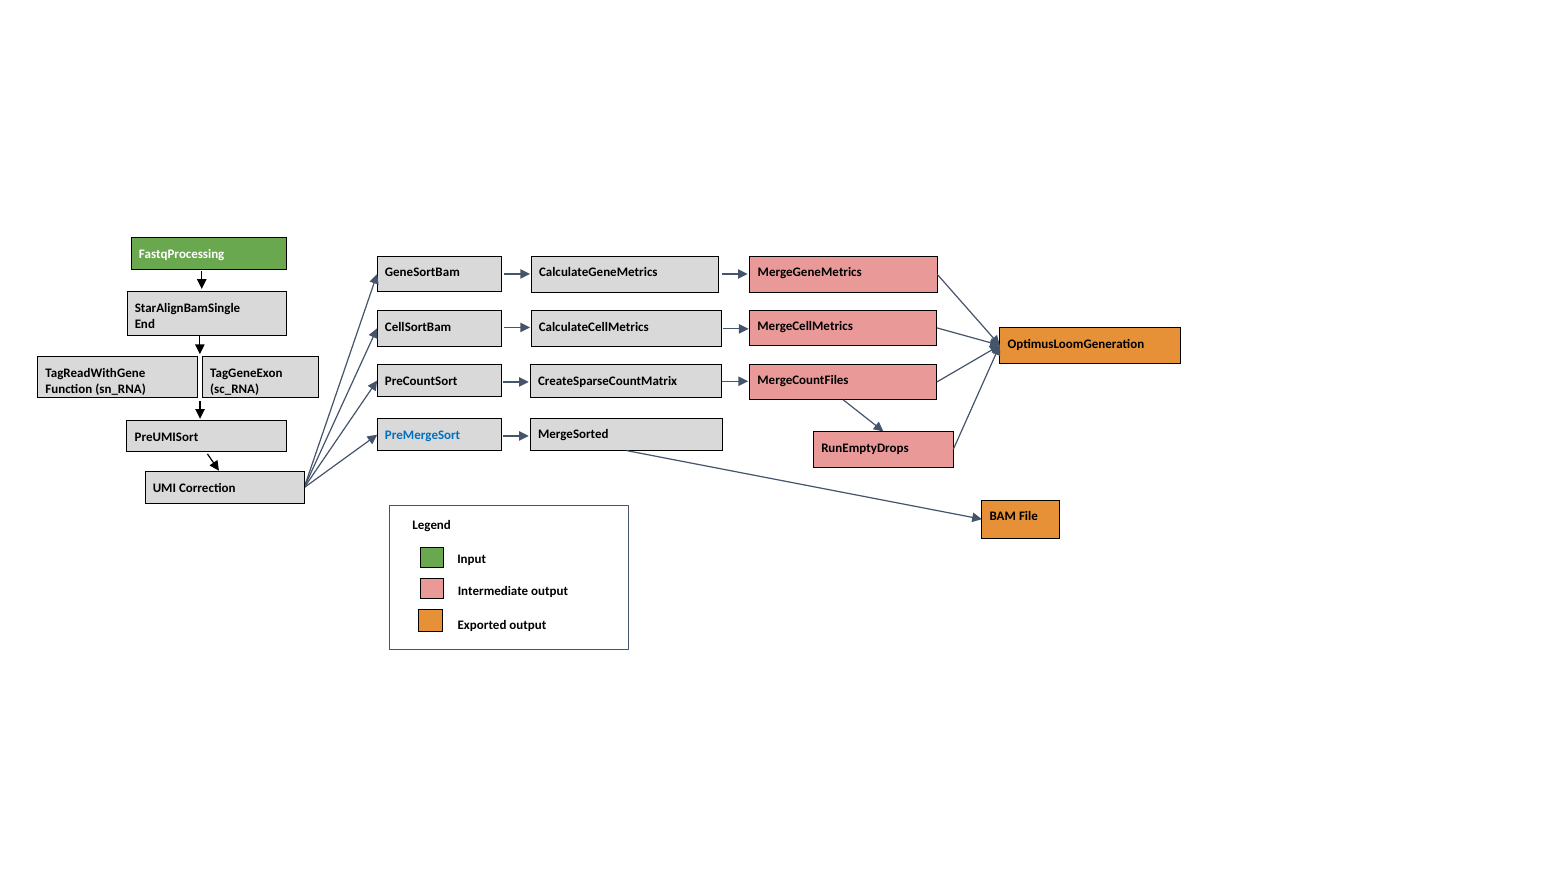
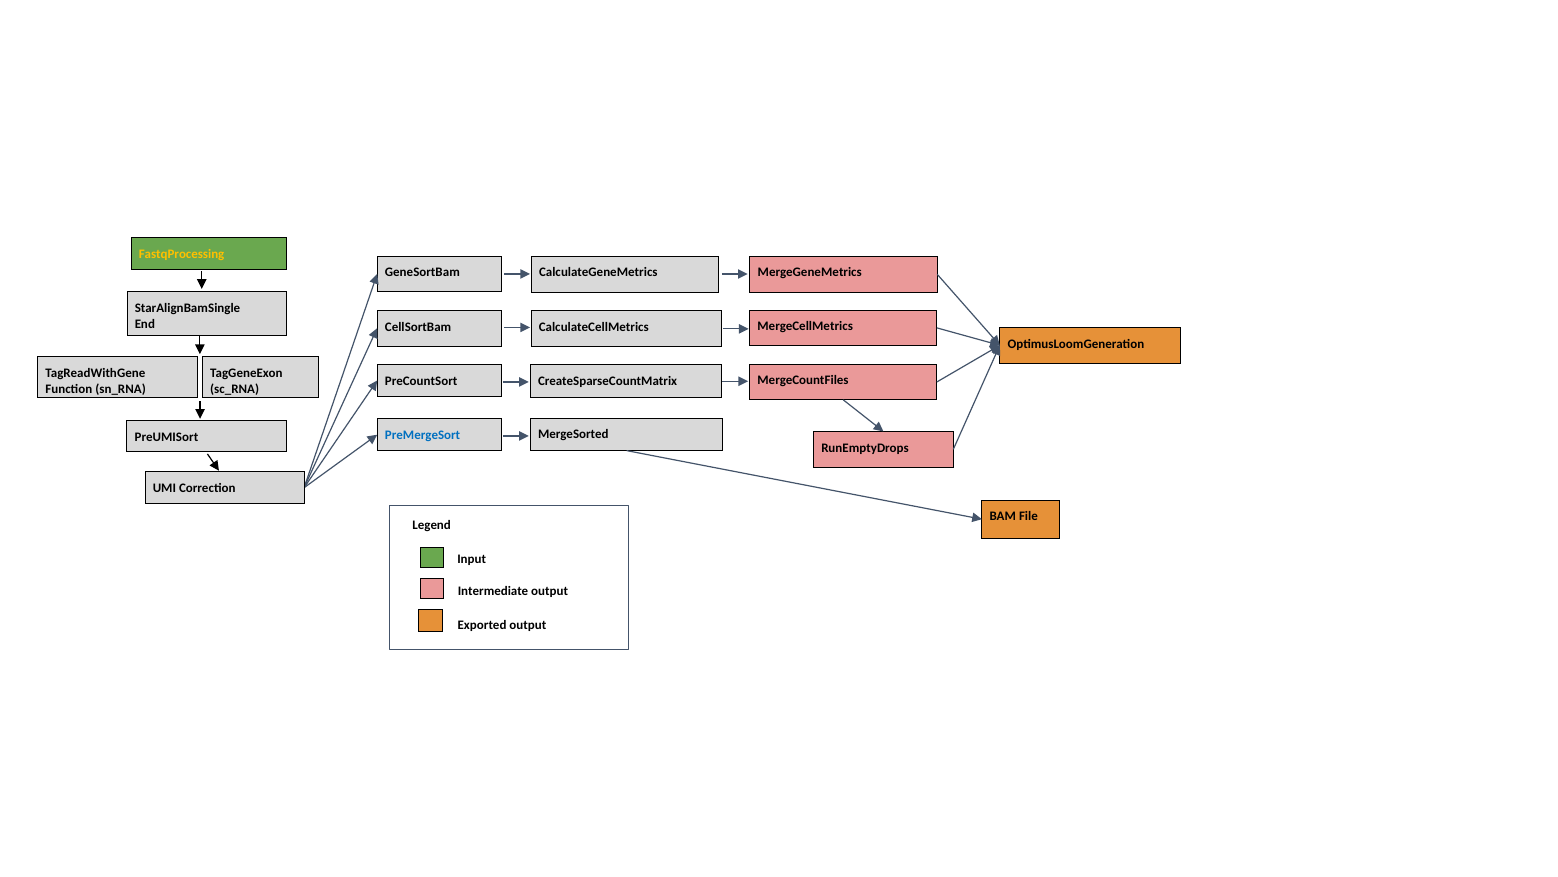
FastqProcessing colour: white -> yellow (182, 254)
